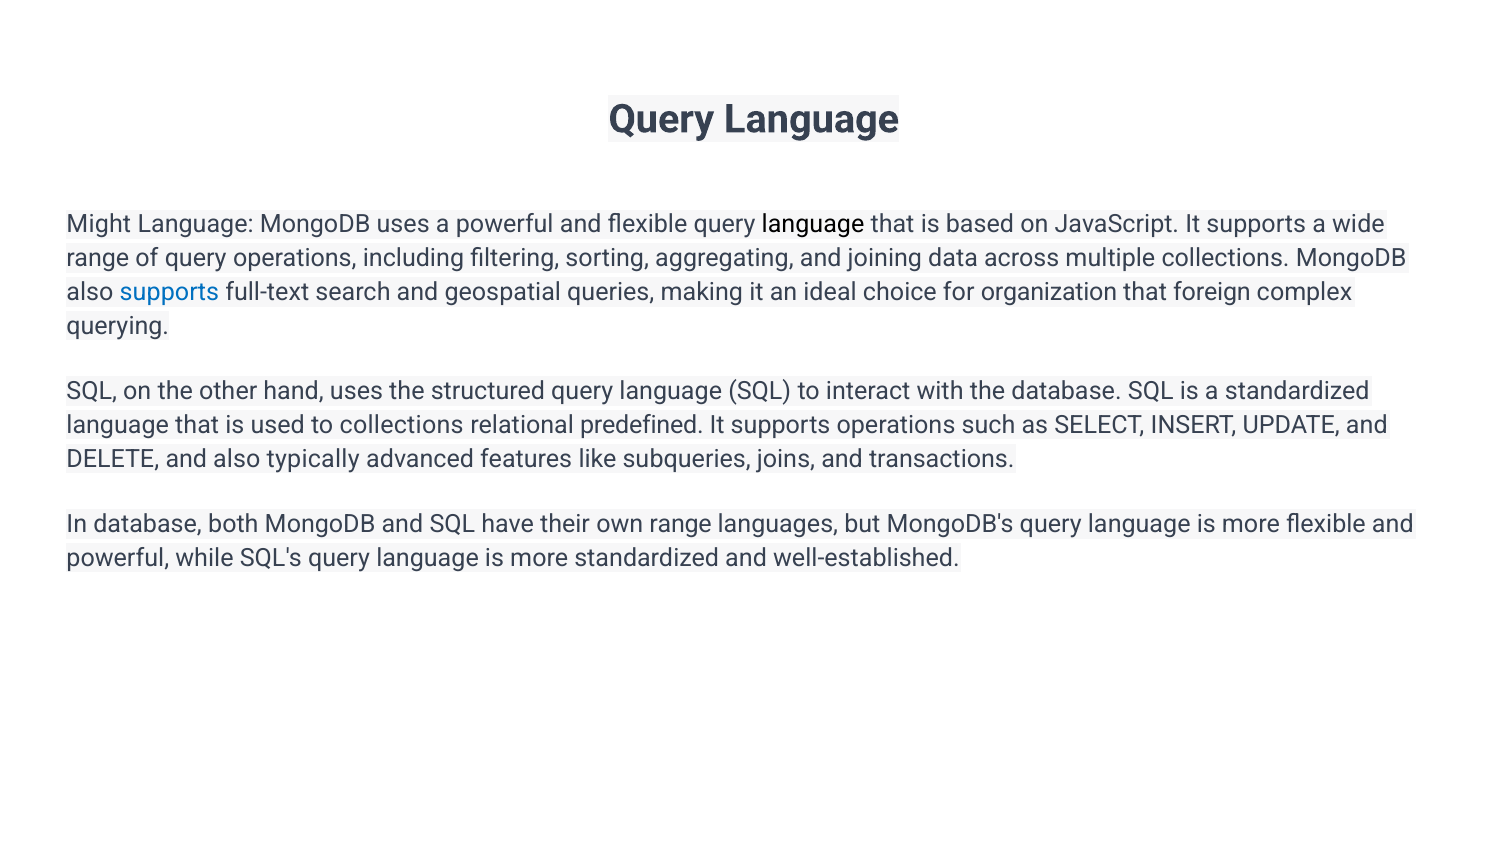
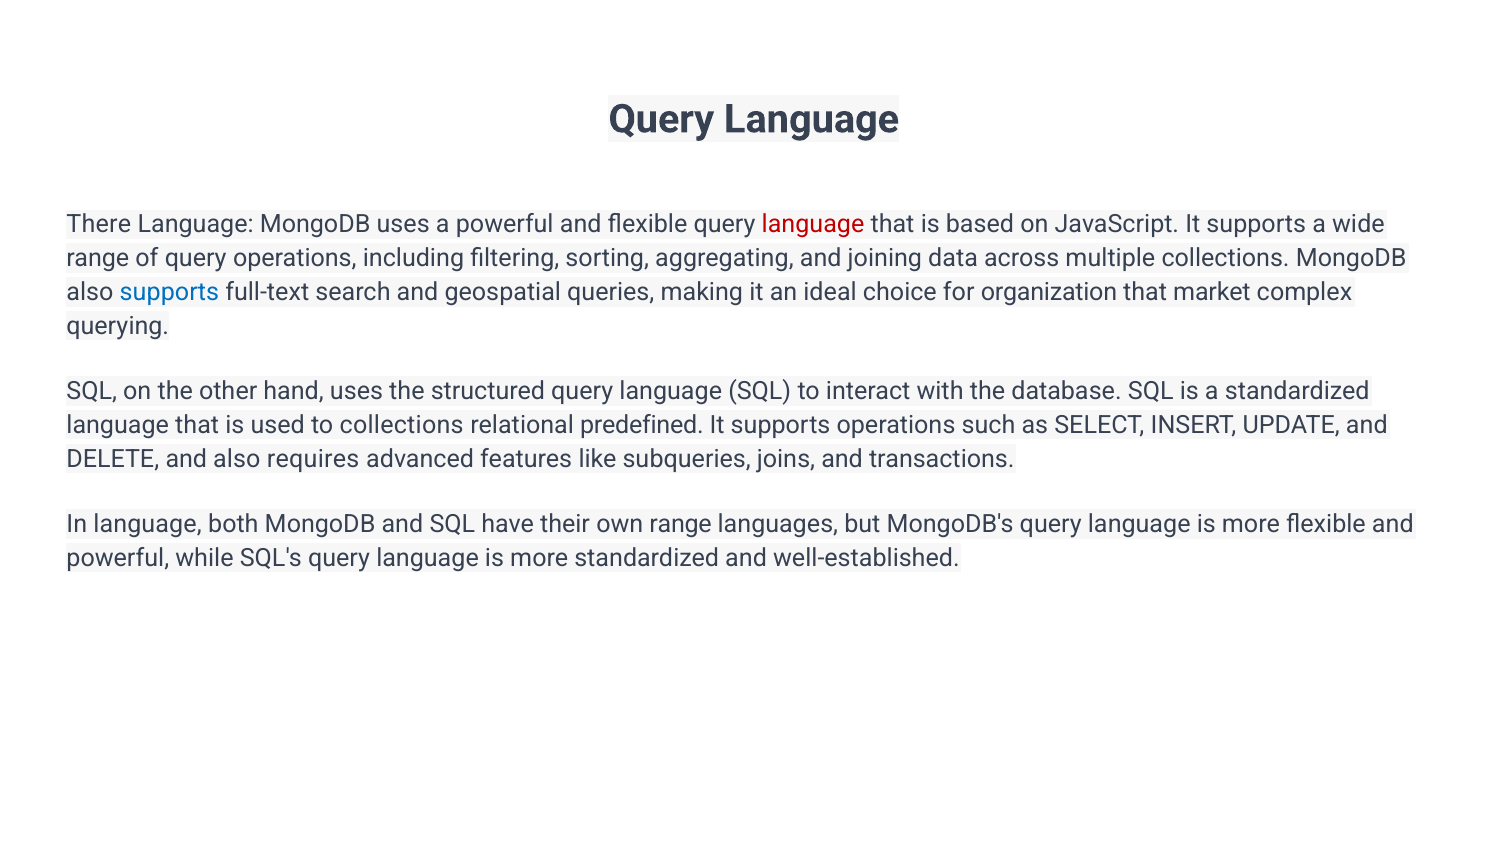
Might: Might -> There (99, 225)
language colour: black -> red (813, 225)
foreign: foreign -> market (1212, 292)
typically: typically -> requires (313, 459)
In database: database -> language (148, 524)
